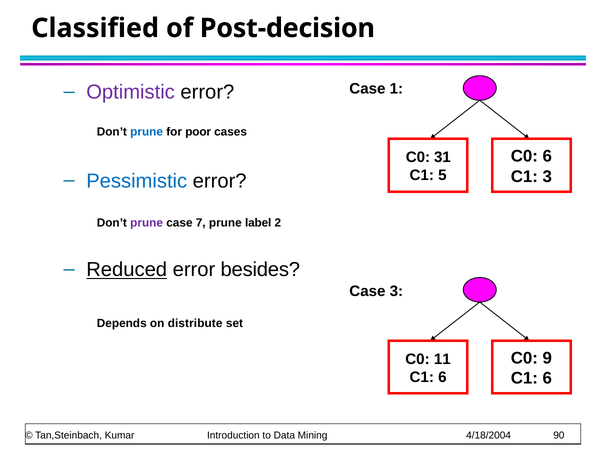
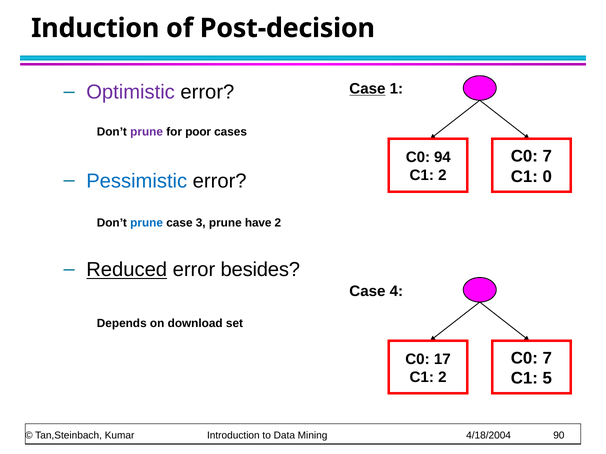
Classified: Classified -> Induction (95, 28)
Case underline: none -> present (367, 89)
prune colour: blue -> purple (147, 132)
6: 6 -> 7 (547, 157)
31: 31 -> 94 (442, 157)
5: 5 -> 2 (442, 176)
C1 3: 3 -> 0 (547, 177)
prune colour: purple -> blue (147, 223)
7: 7 -> 3 (201, 223)
label: label -> have (258, 223)
Case 3: 3 -> 4 (396, 292)
distribute: distribute -> download (195, 324)
9: 9 -> 7 (547, 359)
11: 11 -> 17 (442, 359)
6: 6 -> 2 (442, 378)
6: 6 -> 5 (547, 379)
